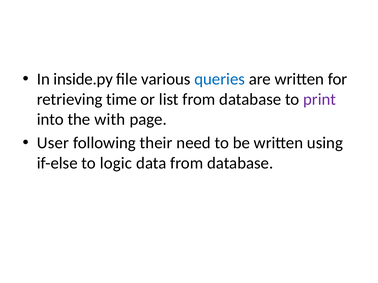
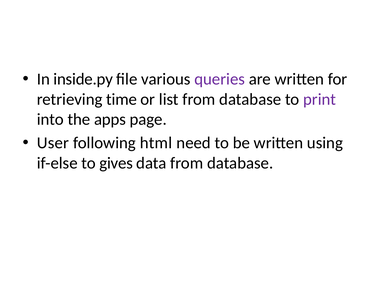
queries colour: blue -> purple (220, 79)
with: with -> apps (110, 120)
their: their -> html (156, 143)
logic: logic -> gives (116, 163)
